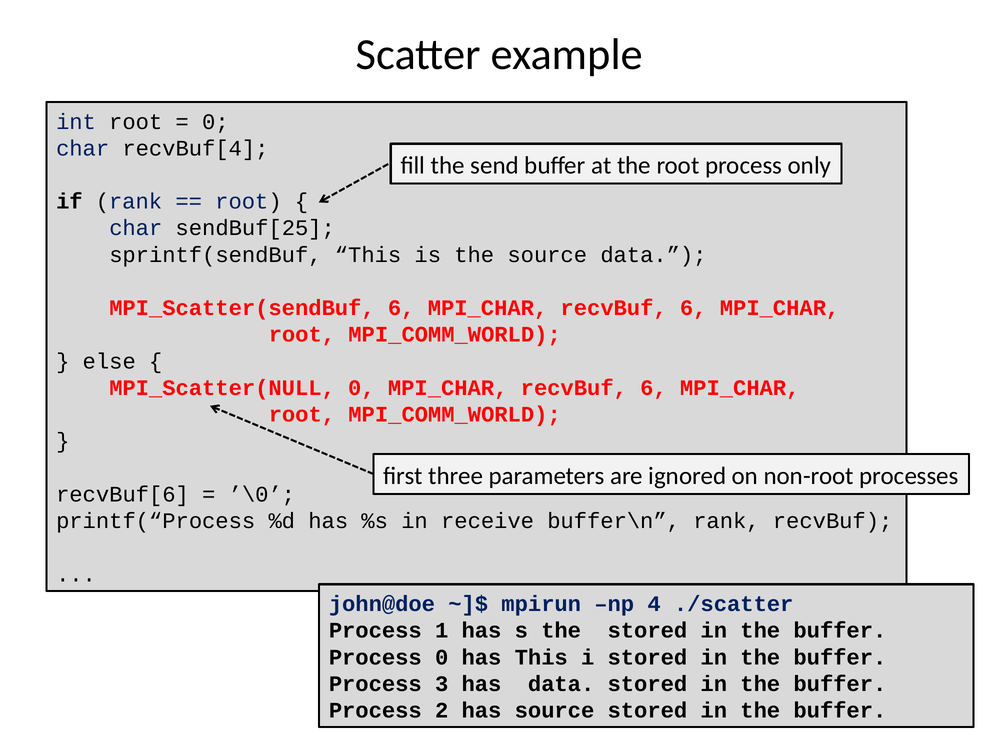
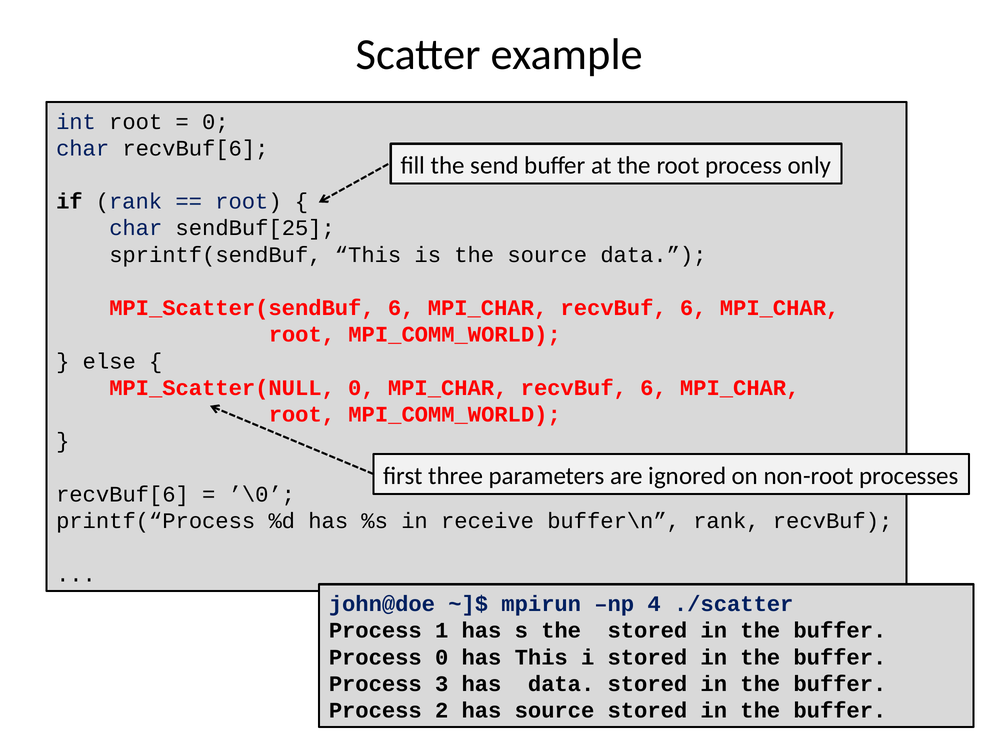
char recvBuf[4: recvBuf[4 -> recvBuf[6 (195, 148)
